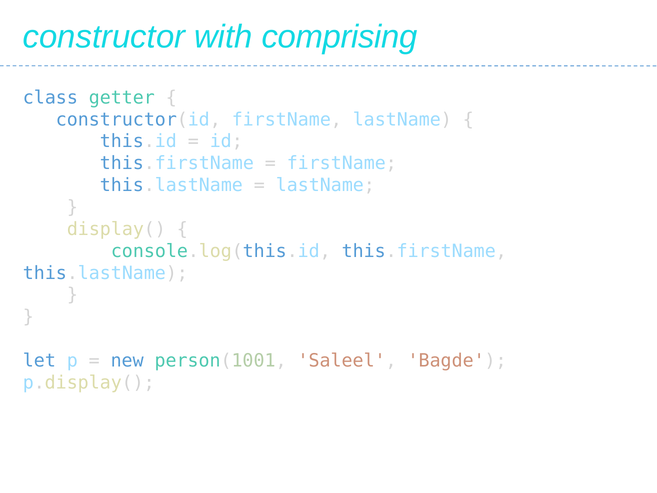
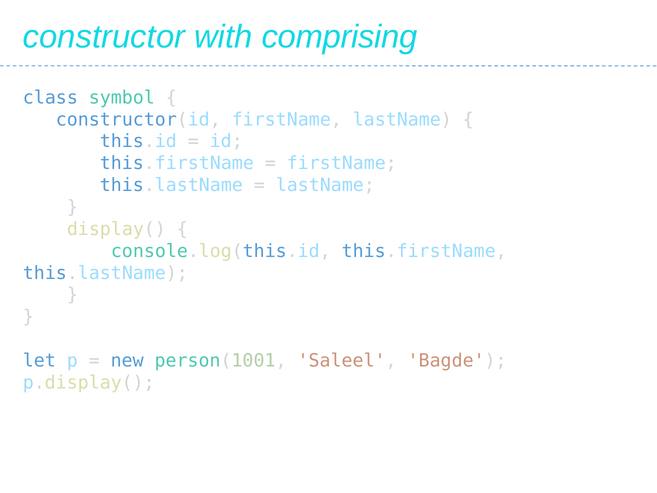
getter: getter -> symbol (122, 98)
